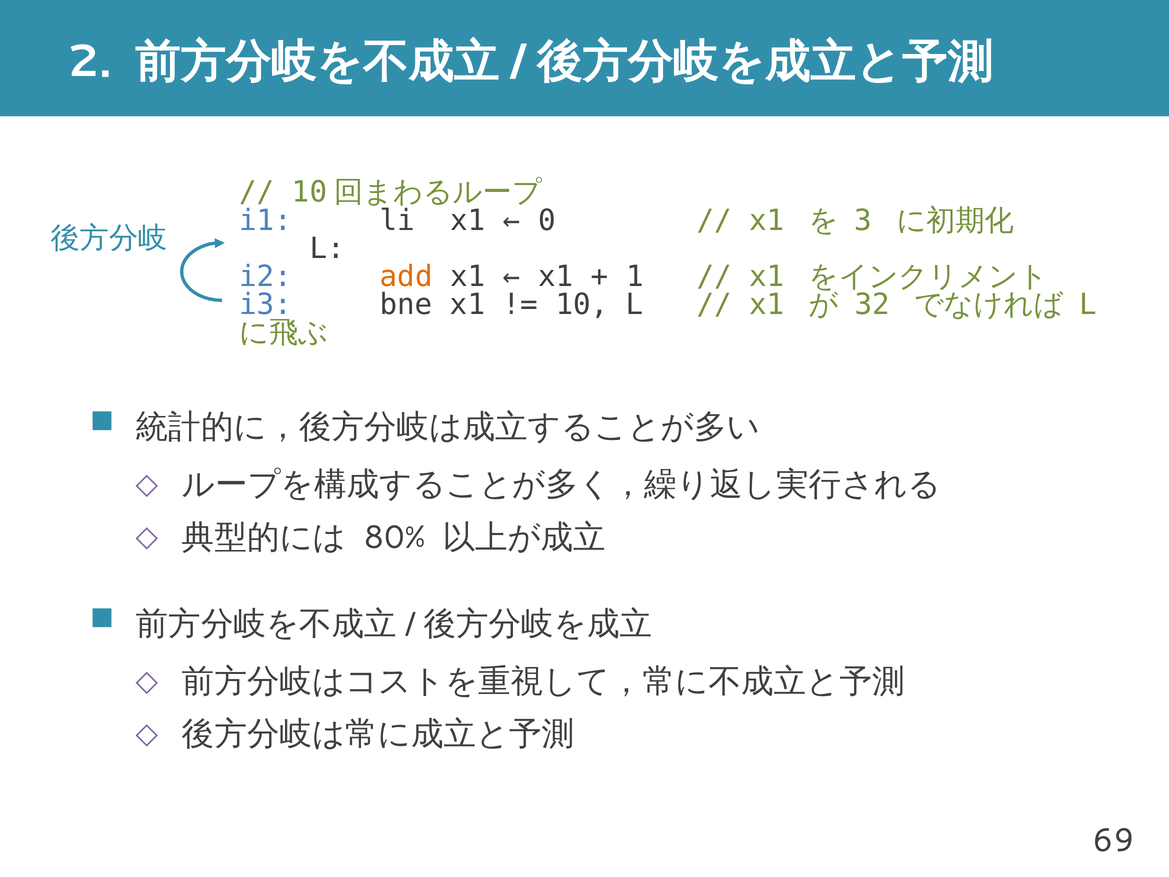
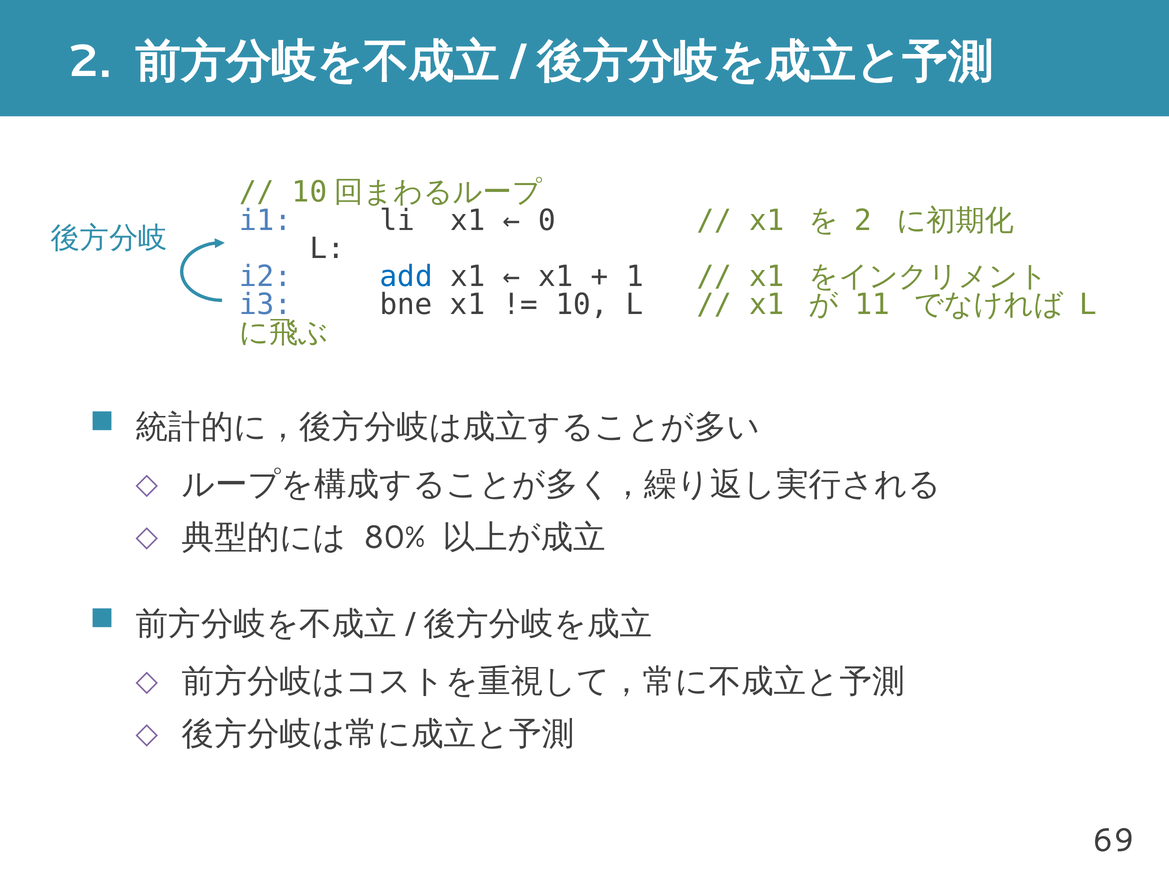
3: 3 -> 2 (863, 220)
add colour: orange -> blue (406, 276)
32: 32 -> 11 (872, 305)
